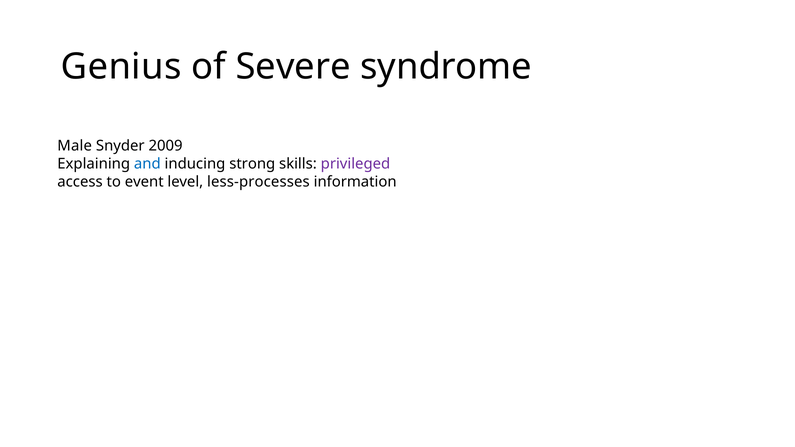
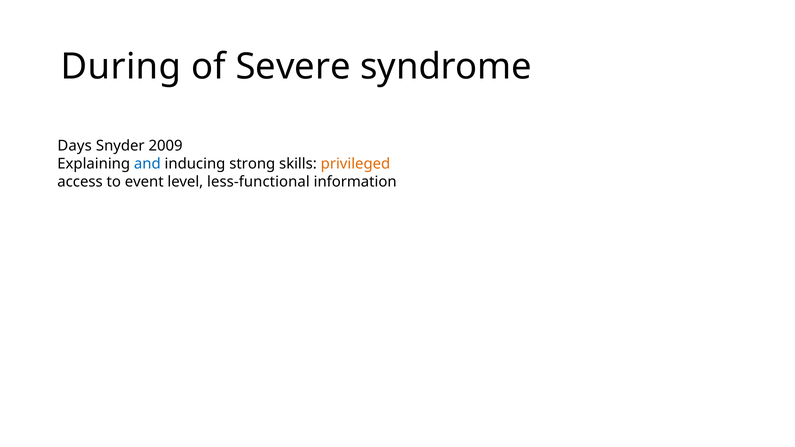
Genius: Genius -> During (121, 67)
Male: Male -> Days (75, 146)
privileged colour: purple -> orange (355, 164)
less-processes: less-processes -> less-functional (258, 182)
